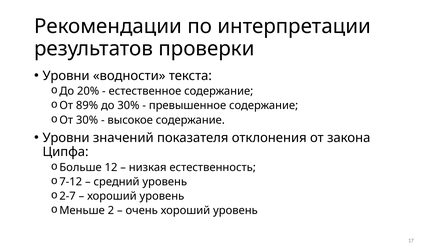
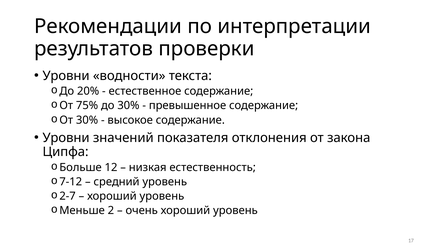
89%: 89% -> 75% (87, 106)
